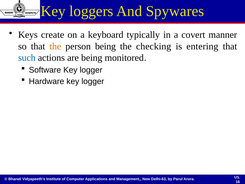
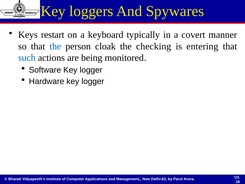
create: create -> restart (53, 35)
the colour: orange -> blue (55, 46)
person being: being -> cloak (105, 46)
